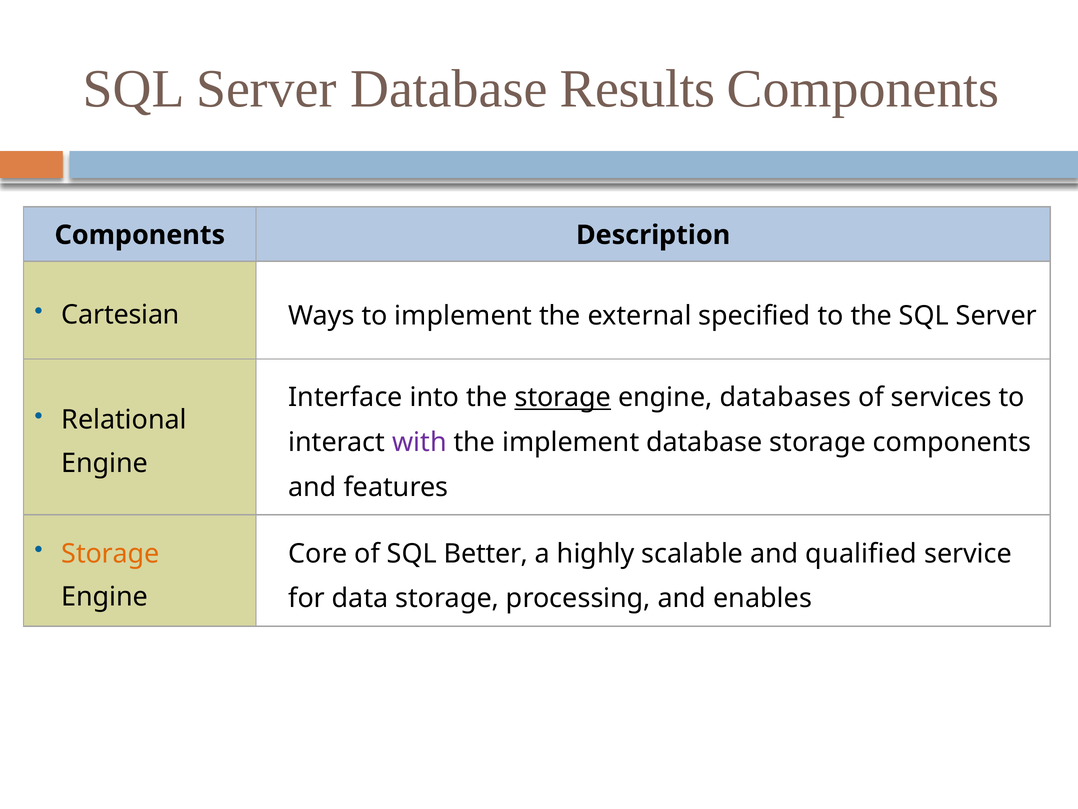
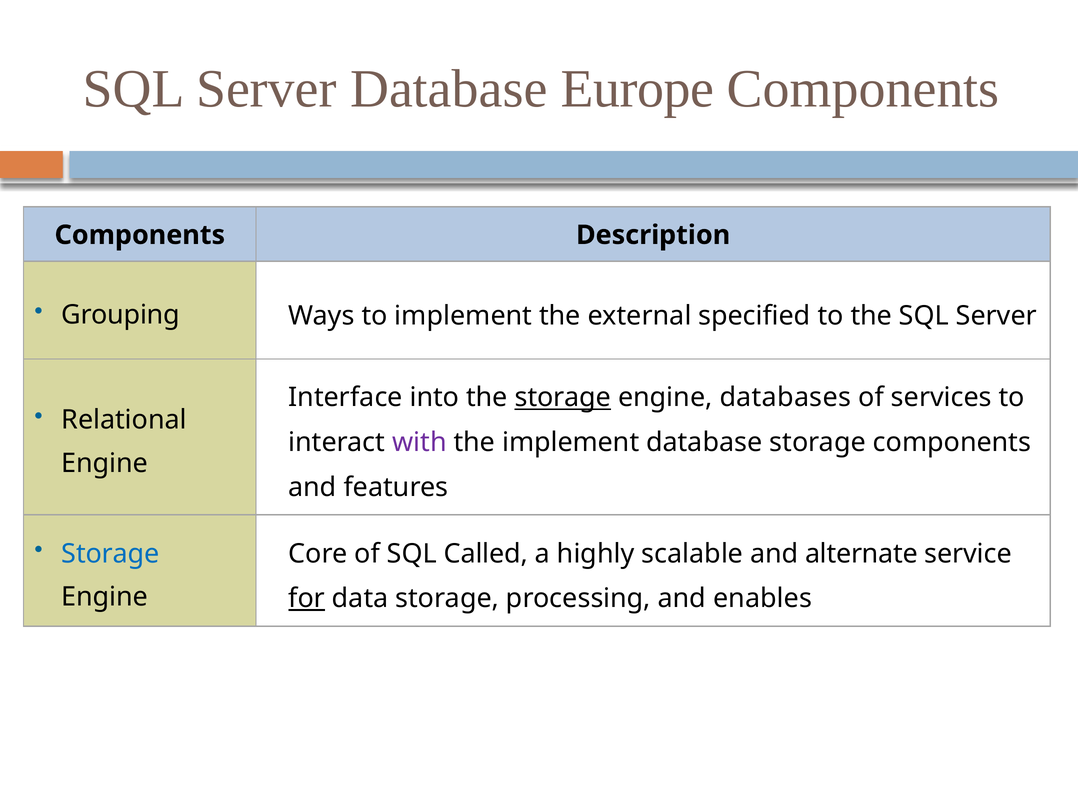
Results: Results -> Europe (637, 89)
Cartesian: Cartesian -> Grouping (121, 315)
Storage colour: orange -> blue (110, 553)
Better: Better -> Called (486, 553)
qualified: qualified -> alternate (861, 553)
for underline: none -> present (307, 598)
